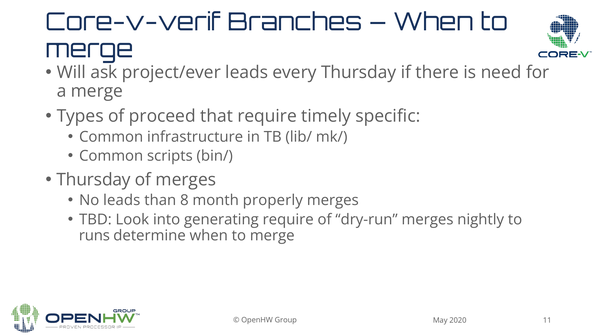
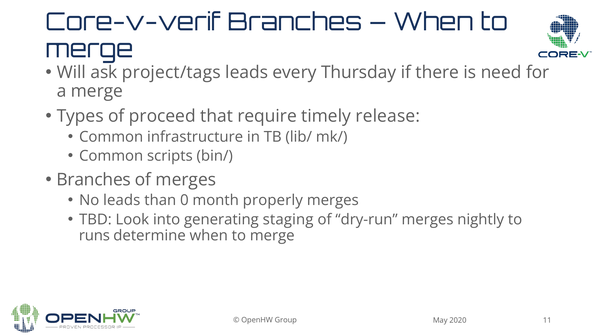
project/ever: project/ever -> project/tags (171, 72)
specific: specific -> release (388, 116)
Thursday: Thursday -> Branches (94, 180)
8: 8 -> 0 (184, 200)
generating require: require -> staging (288, 219)
